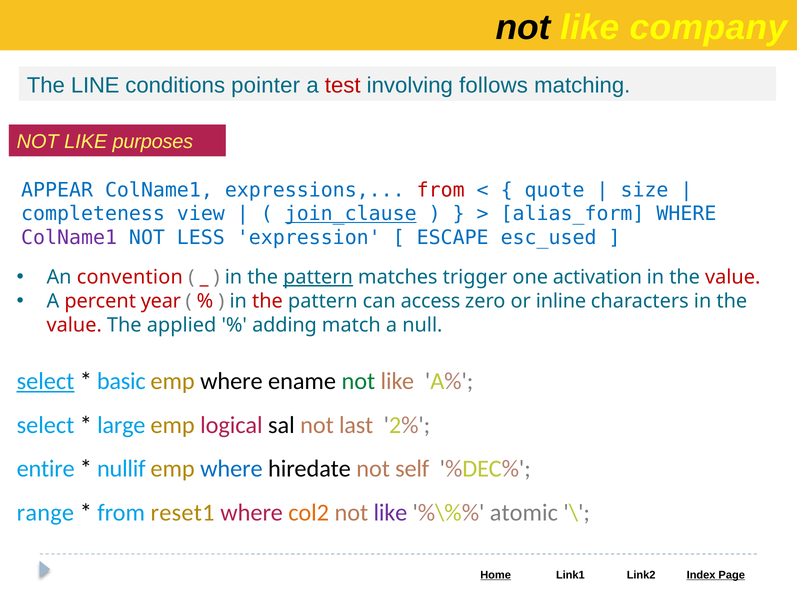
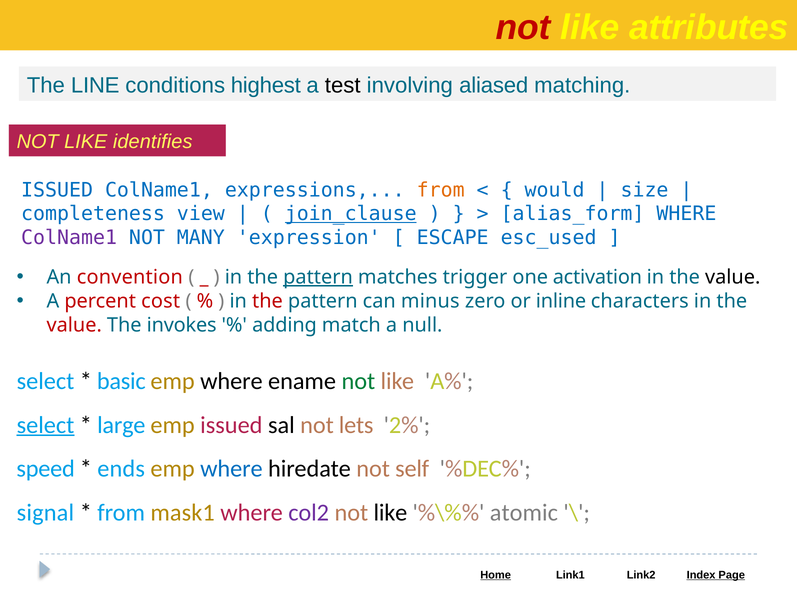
not colour: black -> red (523, 28)
company: company -> attributes (709, 28)
pointer: pointer -> highest (266, 85)
test colour: red -> black (343, 85)
follows: follows -> aliased (494, 85)
purposes: purposes -> identifies (153, 142)
APPEAR: APPEAR -> ISSUED (57, 190)
from colour: red -> orange (441, 190)
quote: quote -> would (555, 190)
LESS: LESS -> MANY (201, 238)
value colour: red -> black (733, 277)
year: year -> cost (161, 301)
access: access -> minus (430, 301)
applied: applied -> invokes (182, 325)
select underline: present -> none (46, 381)
select underline: none -> present (46, 425)
emp logical: logical -> issued (231, 425)
last: last -> lets (356, 425)
entire: entire -> speed (46, 469)
nullif: nullif -> ends (121, 469)
range: range -> signal (45, 512)
reset1: reset1 -> mask1 (183, 512)
col2 colour: orange -> purple (309, 512)
like colour: purple -> black (390, 512)
